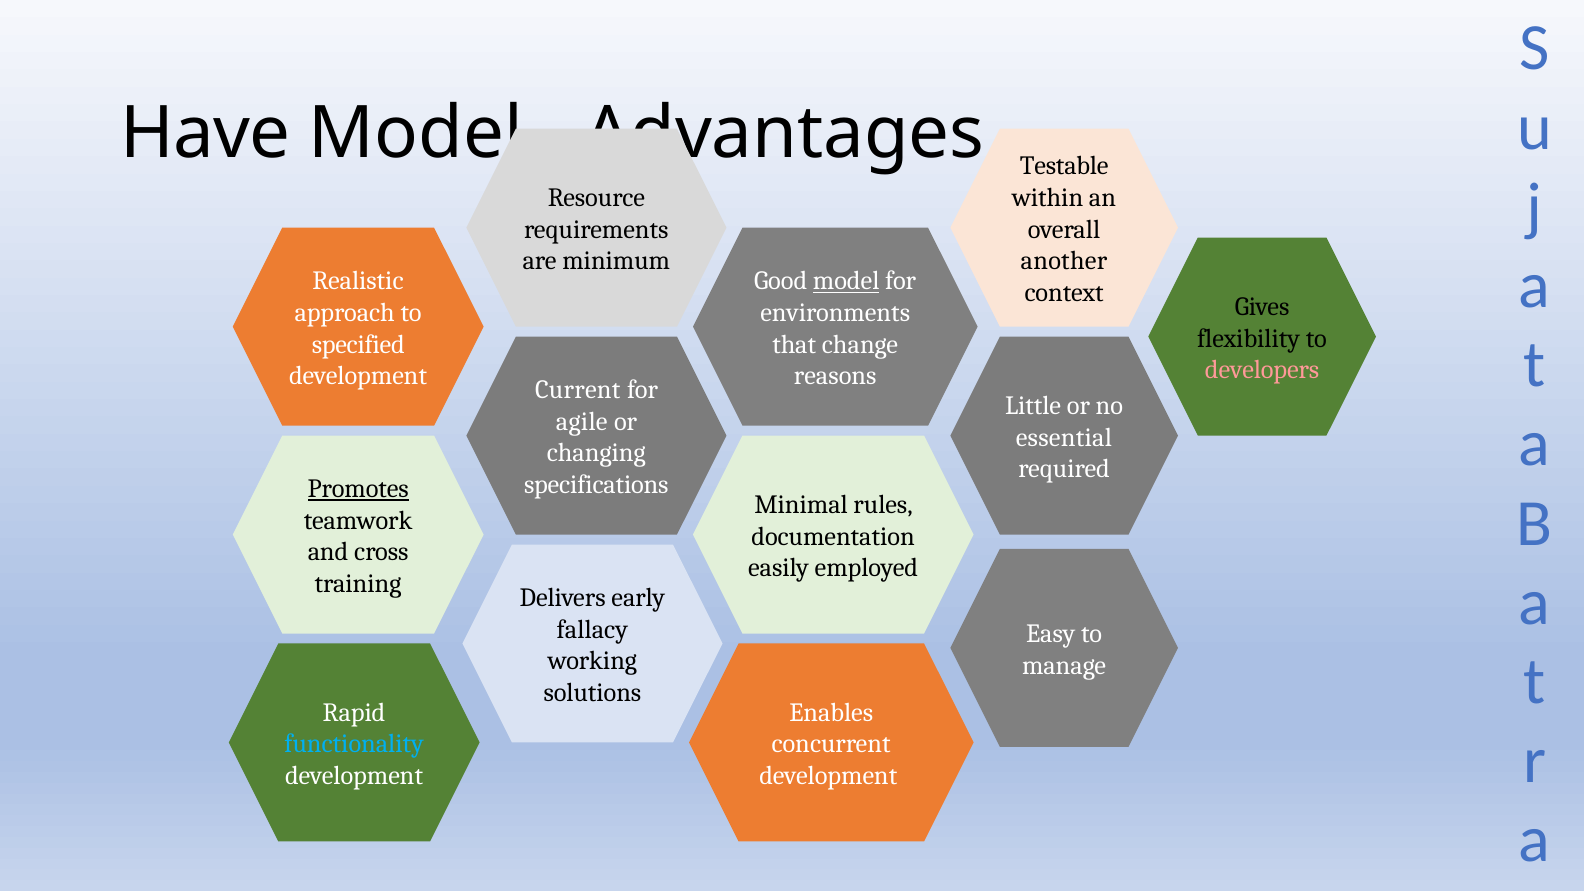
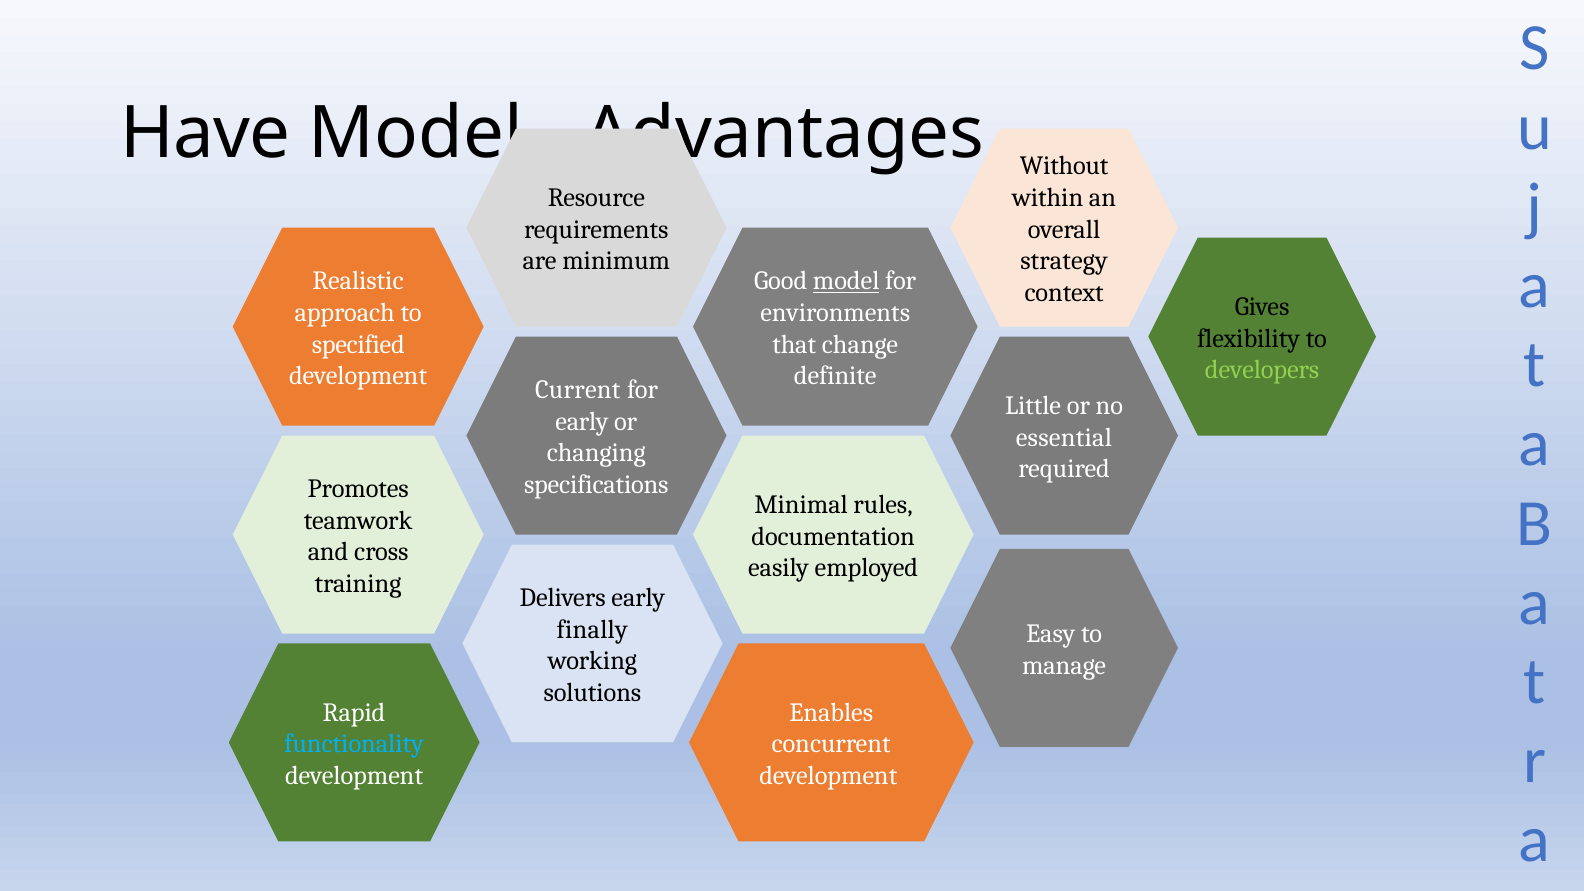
Testable: Testable -> Without (1064, 166)
another: another -> strategy (1064, 261)
developers colour: pink -> light green (1262, 370)
reasons: reasons -> definite (835, 376)
agile: agile -> early (582, 422)
Promotes underline: present -> none (358, 489)
fallacy: fallacy -> finally (592, 629)
